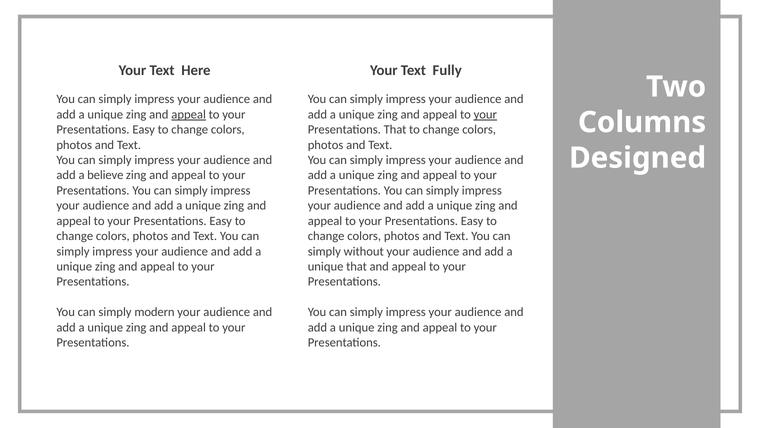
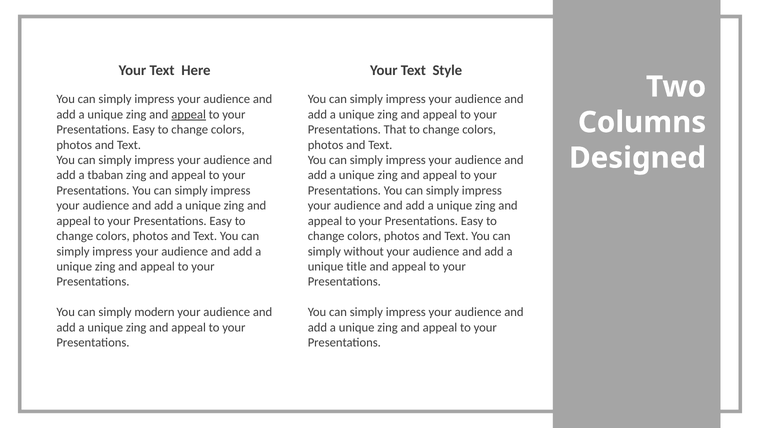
Fully: Fully -> Style (447, 70)
your underline: present -> none (485, 114)
believe: believe -> tbaban (105, 175)
unique that: that -> title (357, 266)
